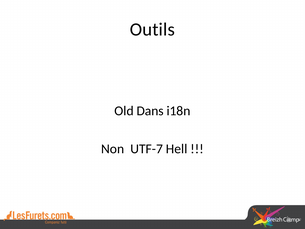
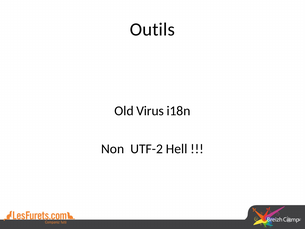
Dans: Dans -> Virus (150, 111)
UTF-7: UTF-7 -> UTF-2 (147, 149)
